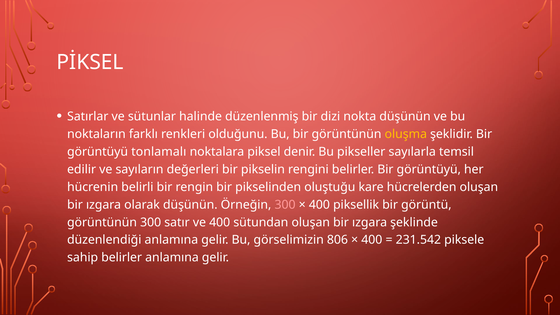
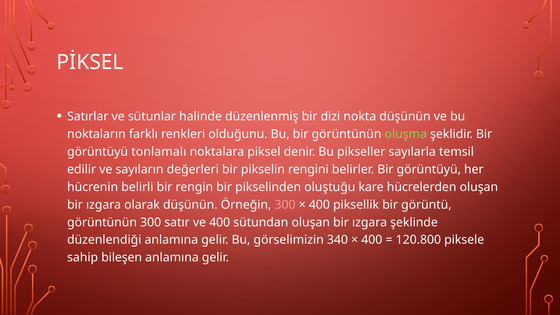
oluşma colour: yellow -> light green (406, 134)
806: 806 -> 340 (337, 240)
231.542: 231.542 -> 120.800 (418, 240)
sahip belirler: belirler -> bileşen (122, 258)
